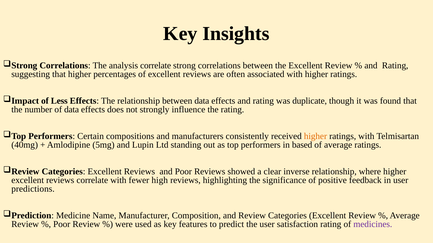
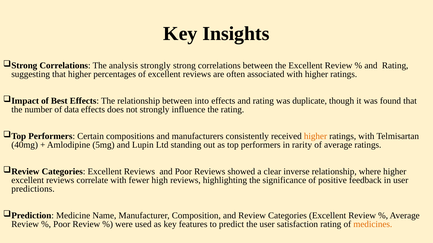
analysis correlate: correlate -> strongly (156, 66)
Less: Less -> Best (59, 101)
between data: data -> into (202, 101)
based: based -> rarity (302, 145)
medicines colour: purple -> orange (373, 225)
